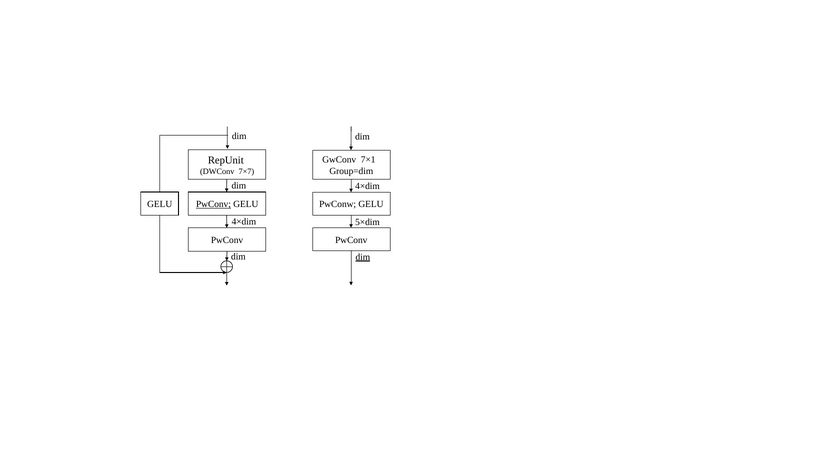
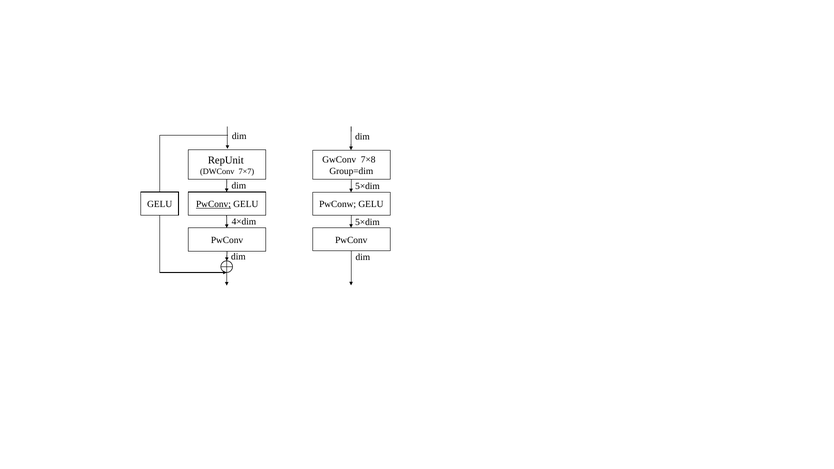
7×1: 7×1 -> 7×8 (368, 160)
4×dim: 4×dim -> 5×dim (367, 186)
dim underline: present -> none (363, 257)
